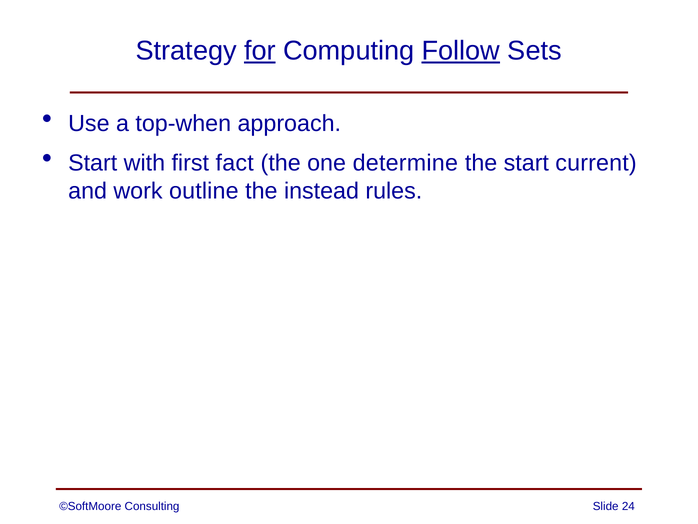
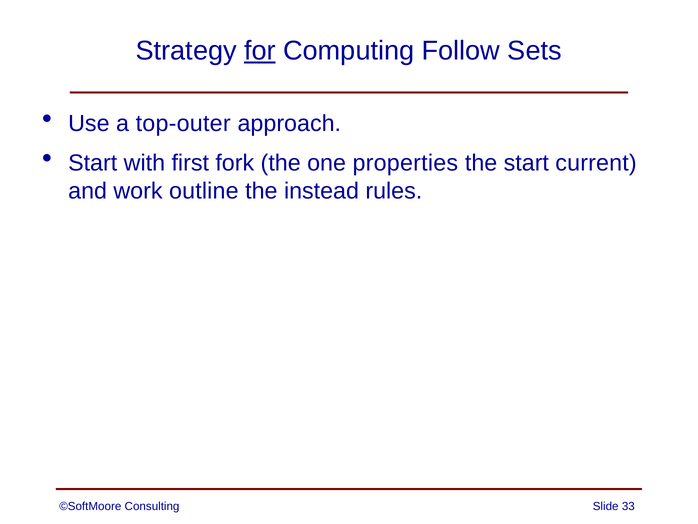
Follow underline: present -> none (461, 51)
top-when: top-when -> top-outer (183, 123)
fact: fact -> fork (235, 163)
determine: determine -> properties (405, 163)
24: 24 -> 33 (628, 506)
